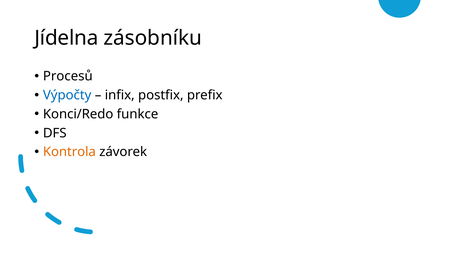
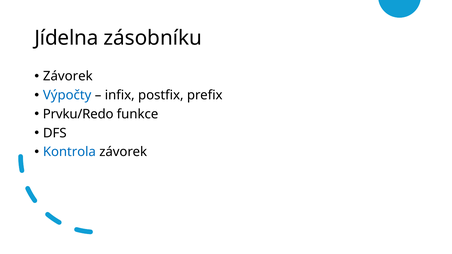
Procesů: Procesů -> Závorek (68, 76)
Konci/Redo: Konci/Redo -> Prvku/Redo (78, 114)
Kontrola colour: orange -> blue (69, 152)
